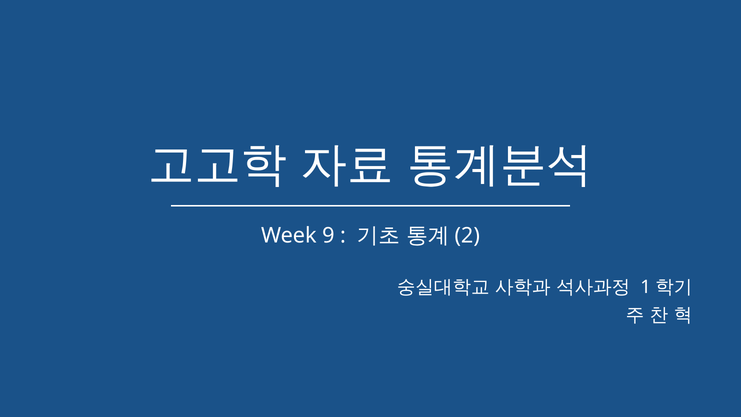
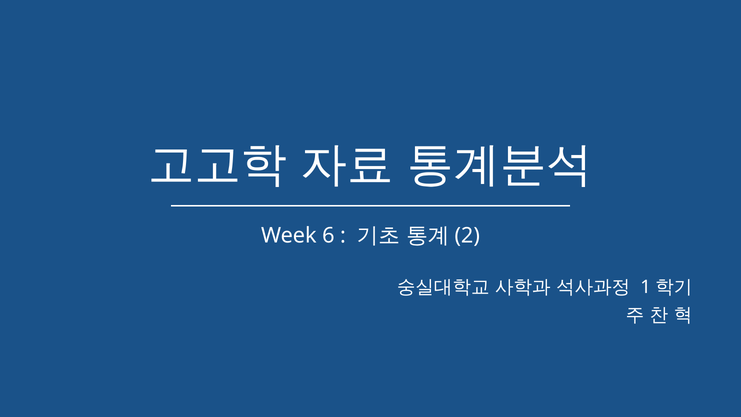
9: 9 -> 6 (328, 236)
